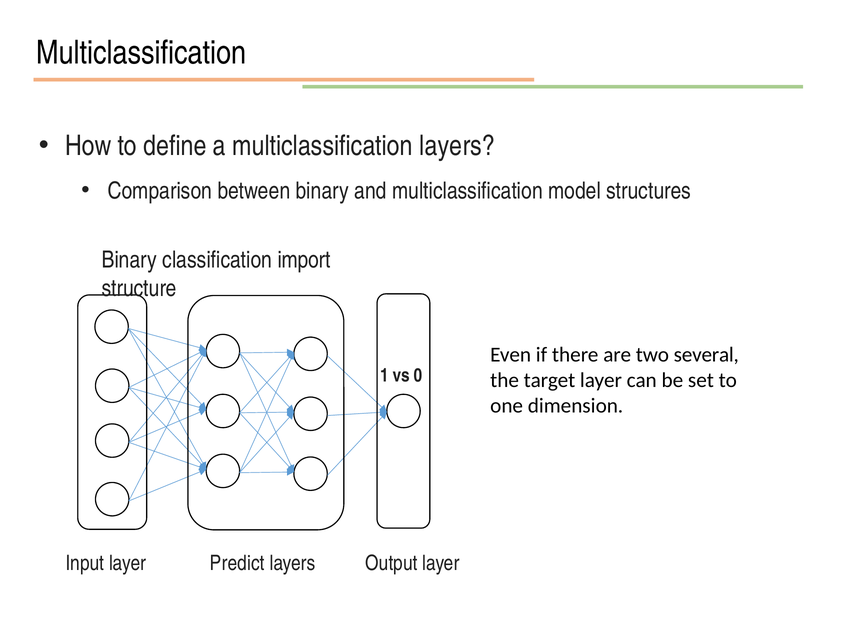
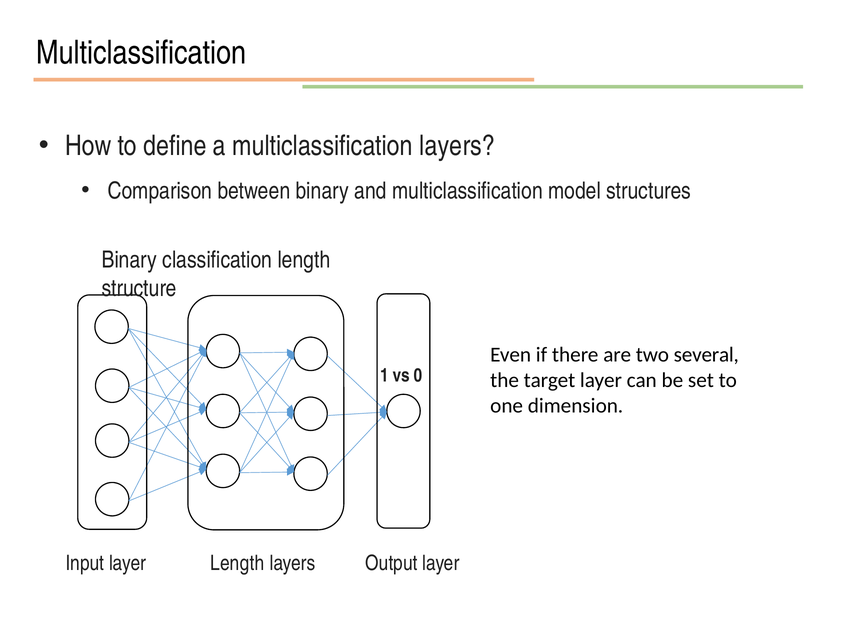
classification import: import -> length (304, 260)
layer Predict: Predict -> Length (237, 563)
